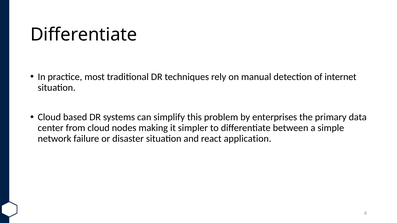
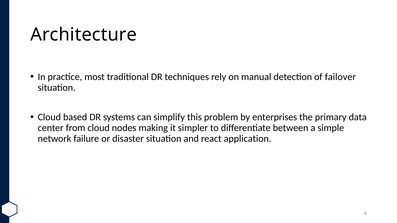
Differentiate: Differentiate -> Architecture (84, 35)
internet: internet -> failover (340, 77)
